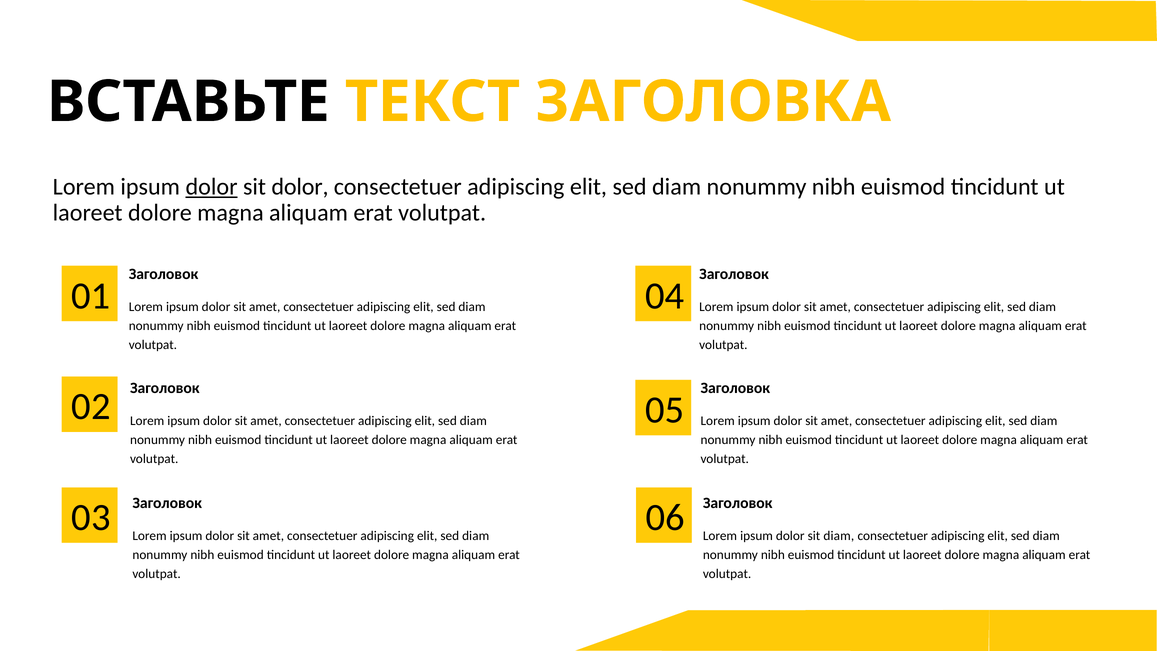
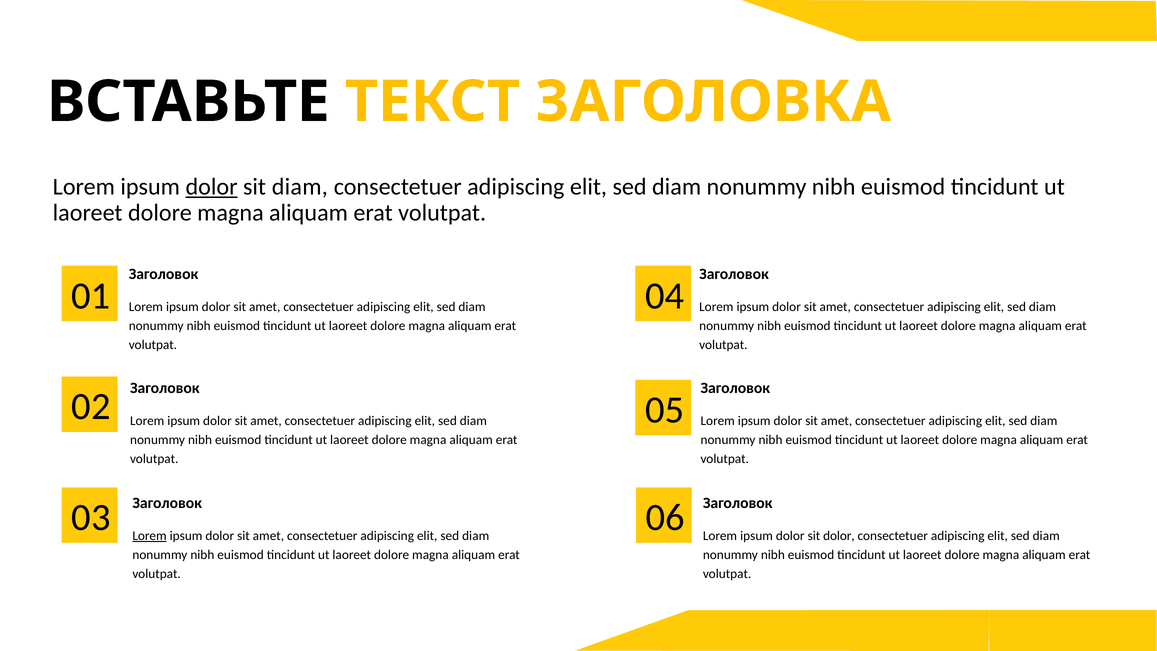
sit dolor: dolor -> diam (300, 187)
Lorem underline: none -> present (150, 536)
sit diam: diam -> dolor (839, 536)
